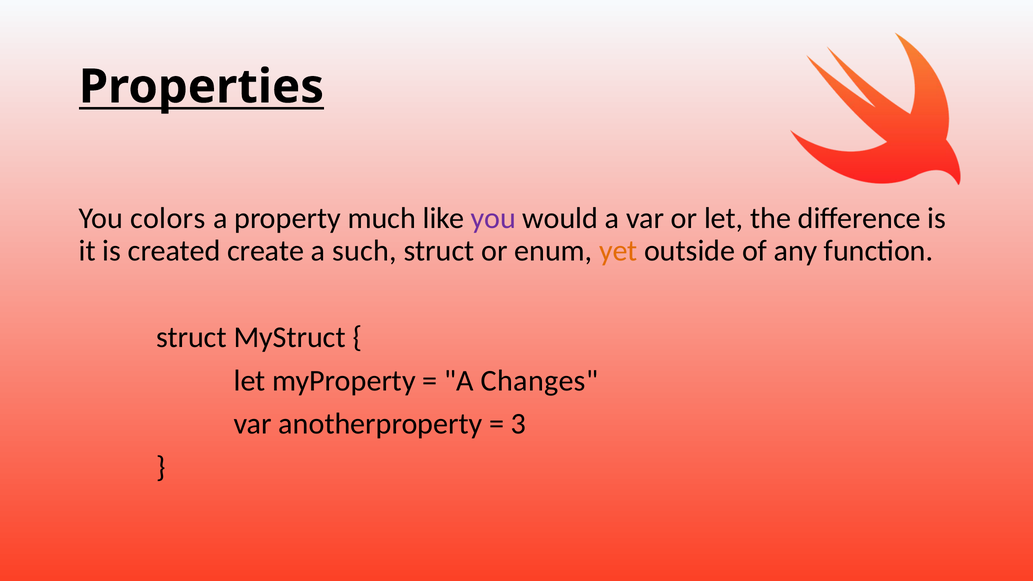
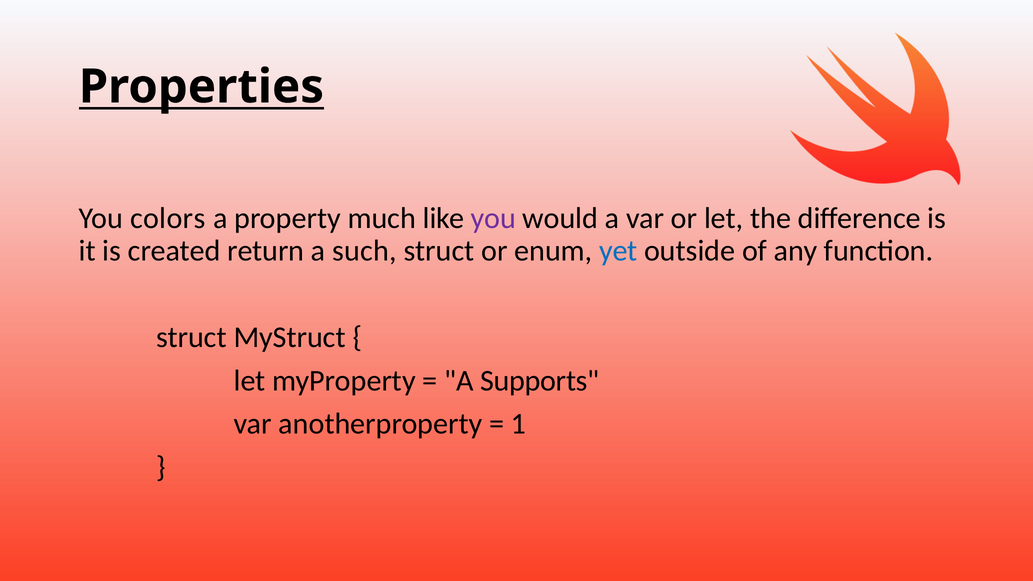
create: create -> return (266, 251)
yet colour: orange -> blue (618, 251)
Changes: Changes -> Supports (540, 381)
3: 3 -> 1 (519, 424)
